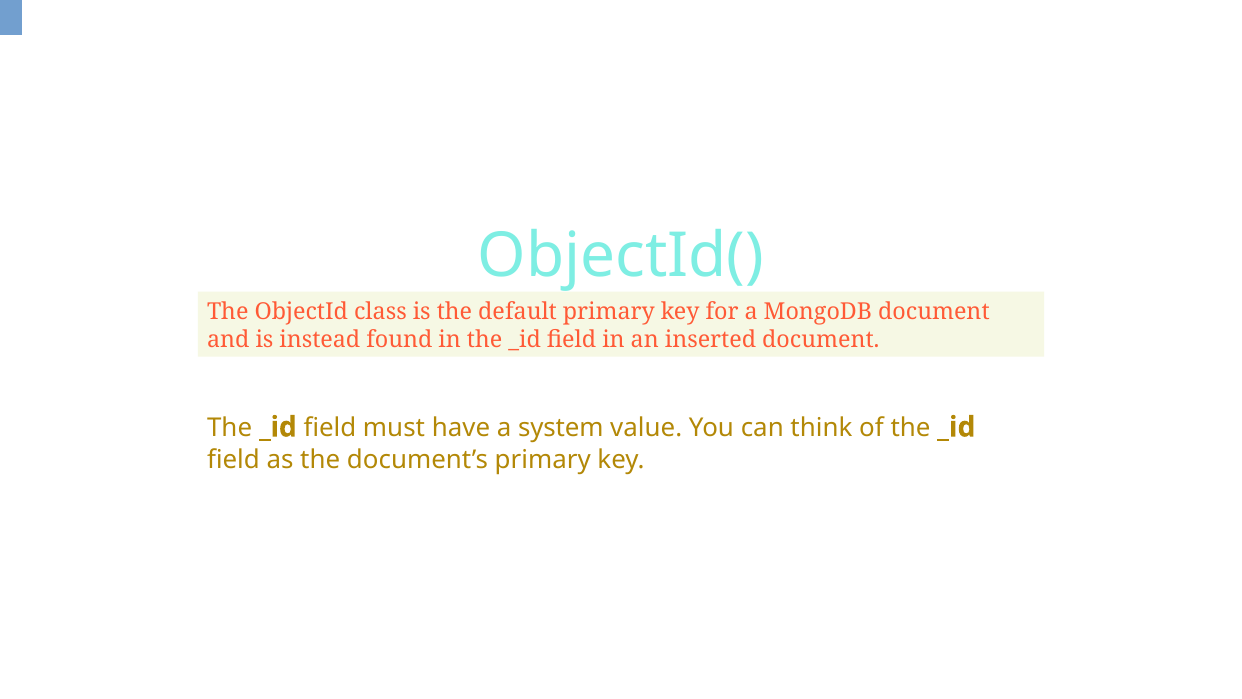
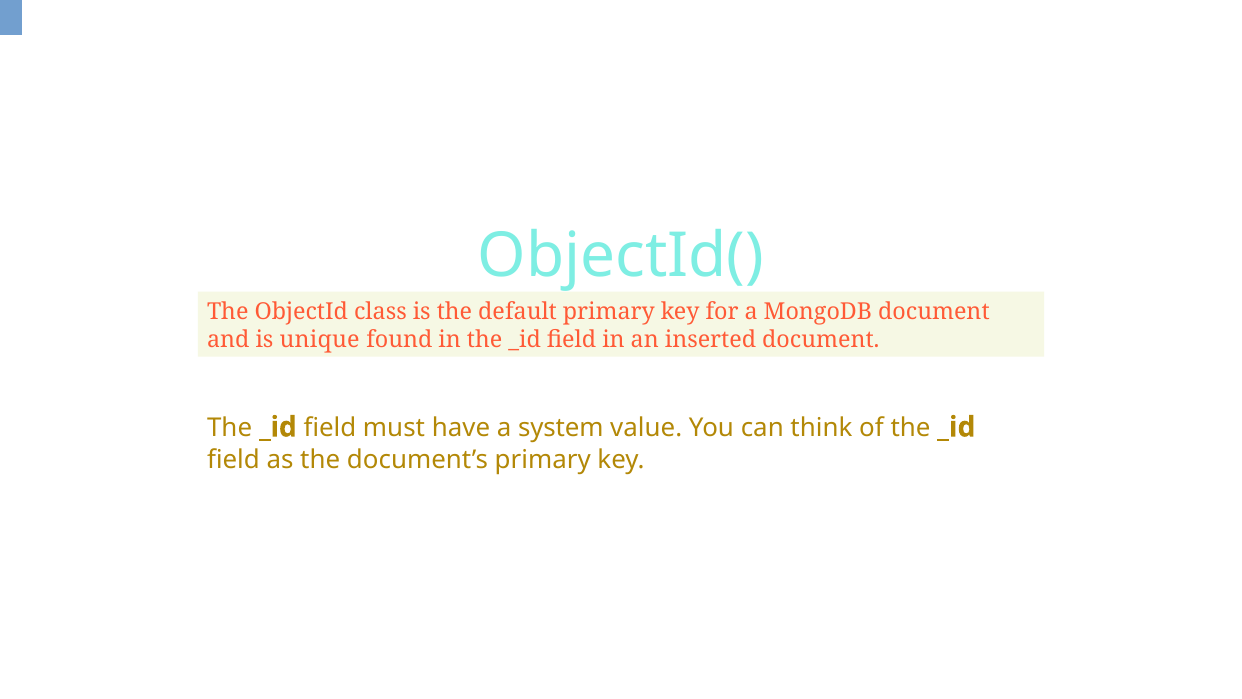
instead: instead -> unique (320, 340)
